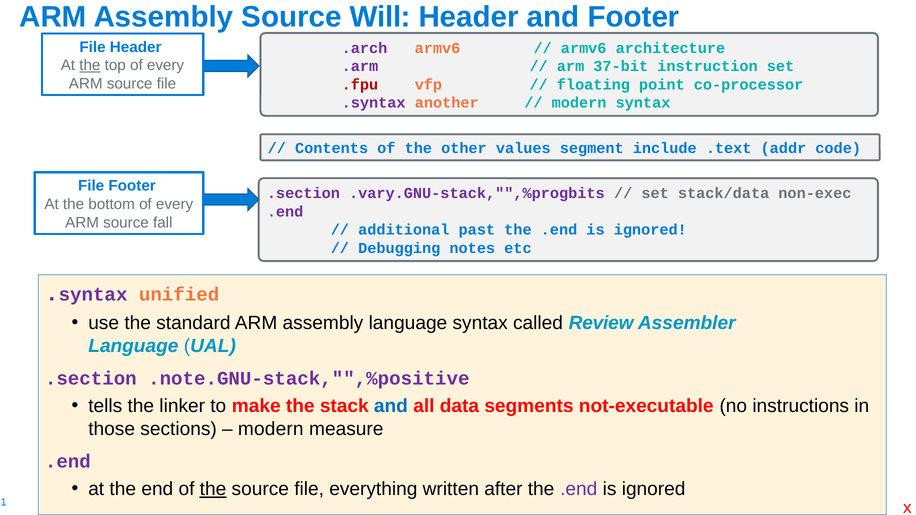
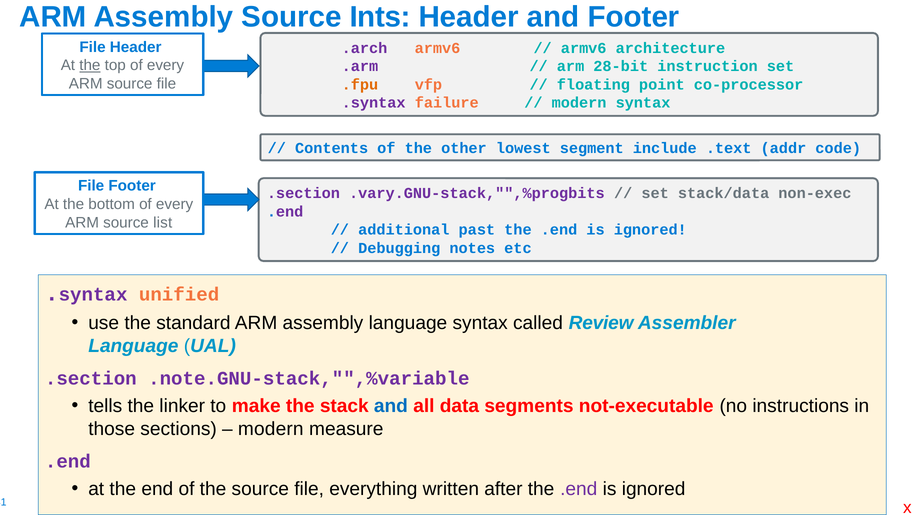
Will: Will -> Ints (380, 17)
37-bit: 37-bit -> 28-bit (621, 66)
.fpu colour: red -> orange (360, 85)
another: another -> failure (447, 103)
values: values -> lowest (523, 148)
fall: fall -> list (163, 223)
.note.GNU-stack,"",%positive: .note.GNU-stack,"",%positive -> .note.GNU-stack,"",%variable (309, 379)
the underline: present -> none (213, 489)
